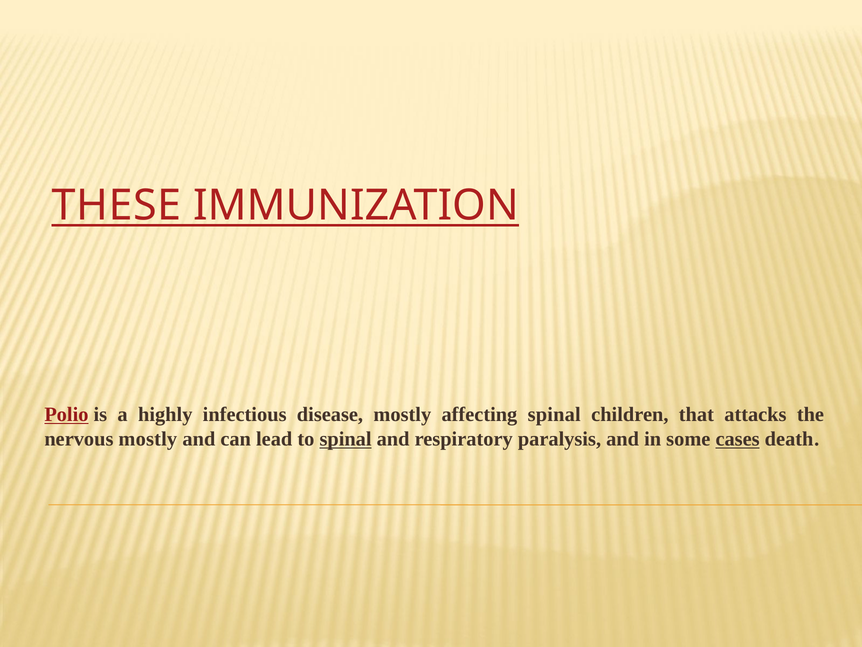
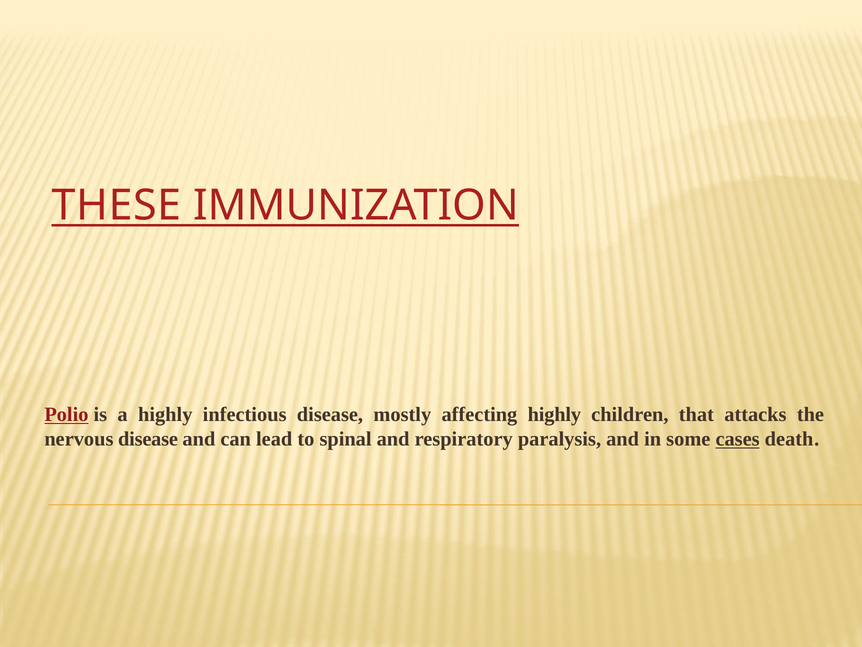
affecting spinal: spinal -> highly (554, 414)
nervous mostly: mostly -> disease (148, 439)
spinal underline: present -> none (346, 439)
